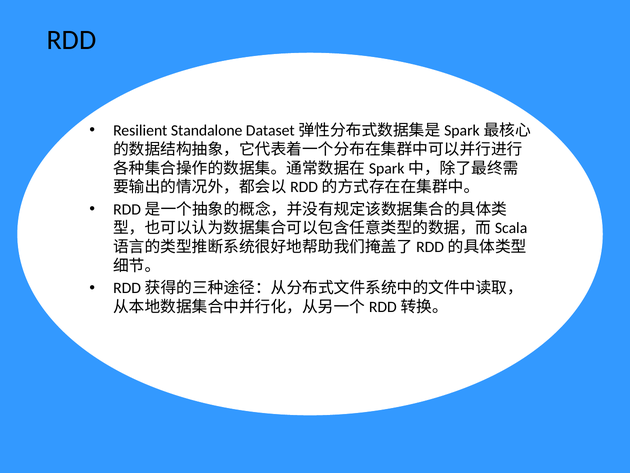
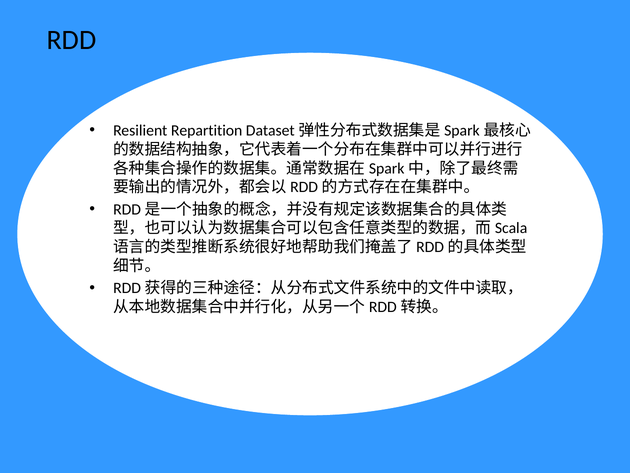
Standalone: Standalone -> Repartition (207, 130)
